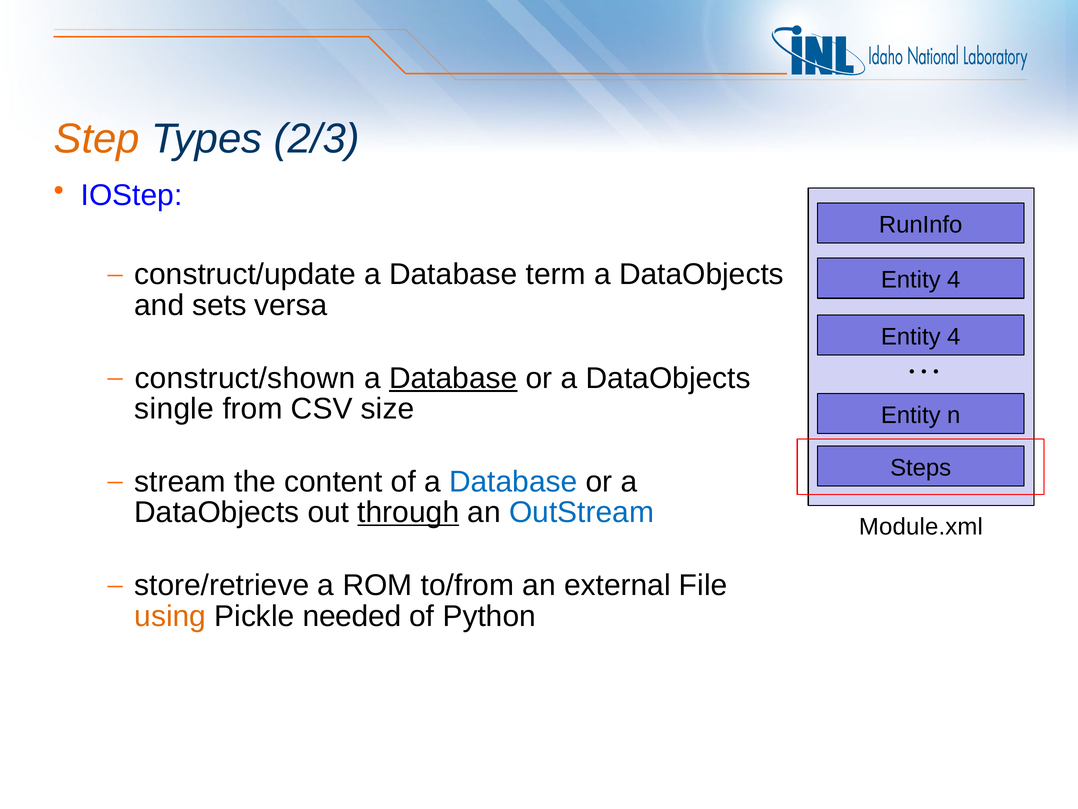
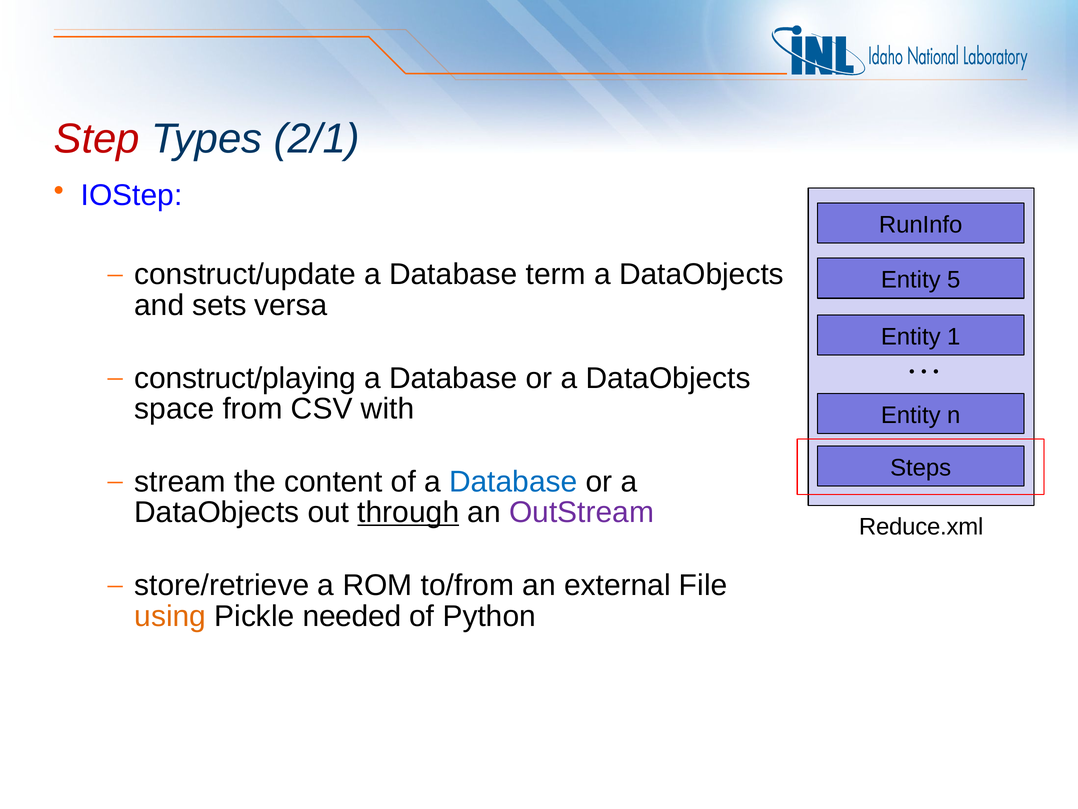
Step colour: orange -> red (97, 139)
2/3: 2/3 -> 2/1 (317, 139)
4: 4 -> 5 (954, 280)
4: 4 -> 1 (954, 337)
construct/shown: construct/shown -> construct/playing (245, 378)
Database underline: present -> none (453, 378)
single: single -> space (174, 409)
size: size -> with (388, 409)
OutStream colour: blue -> purple (582, 512)
Module.xml: Module.xml -> Reduce.xml (921, 527)
